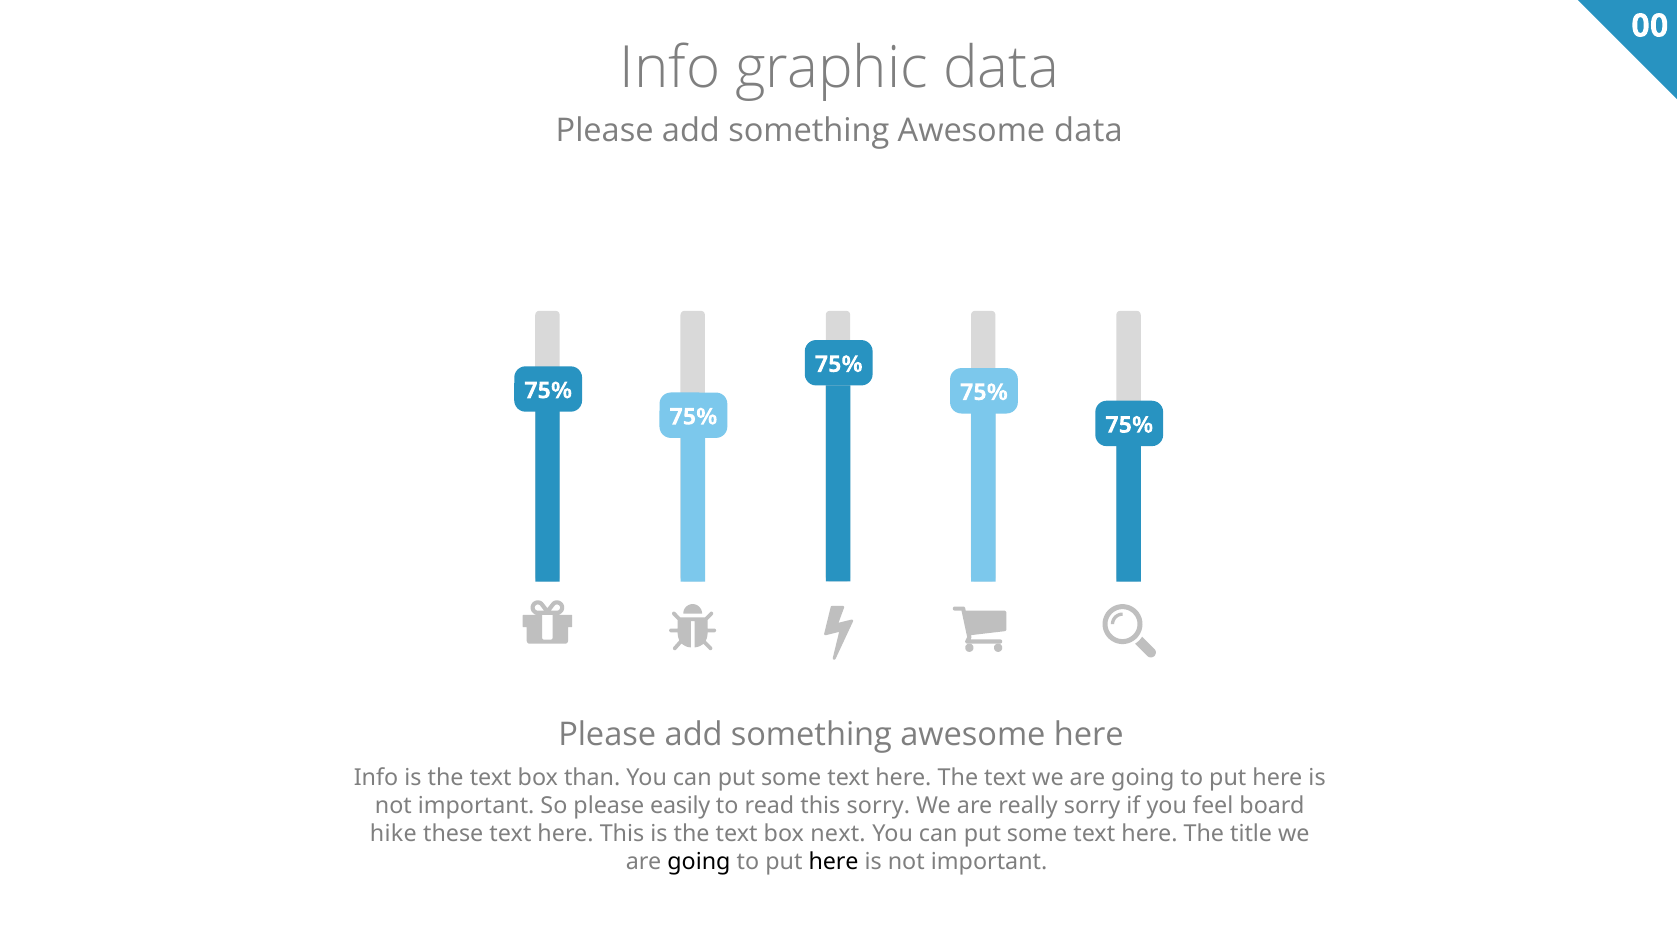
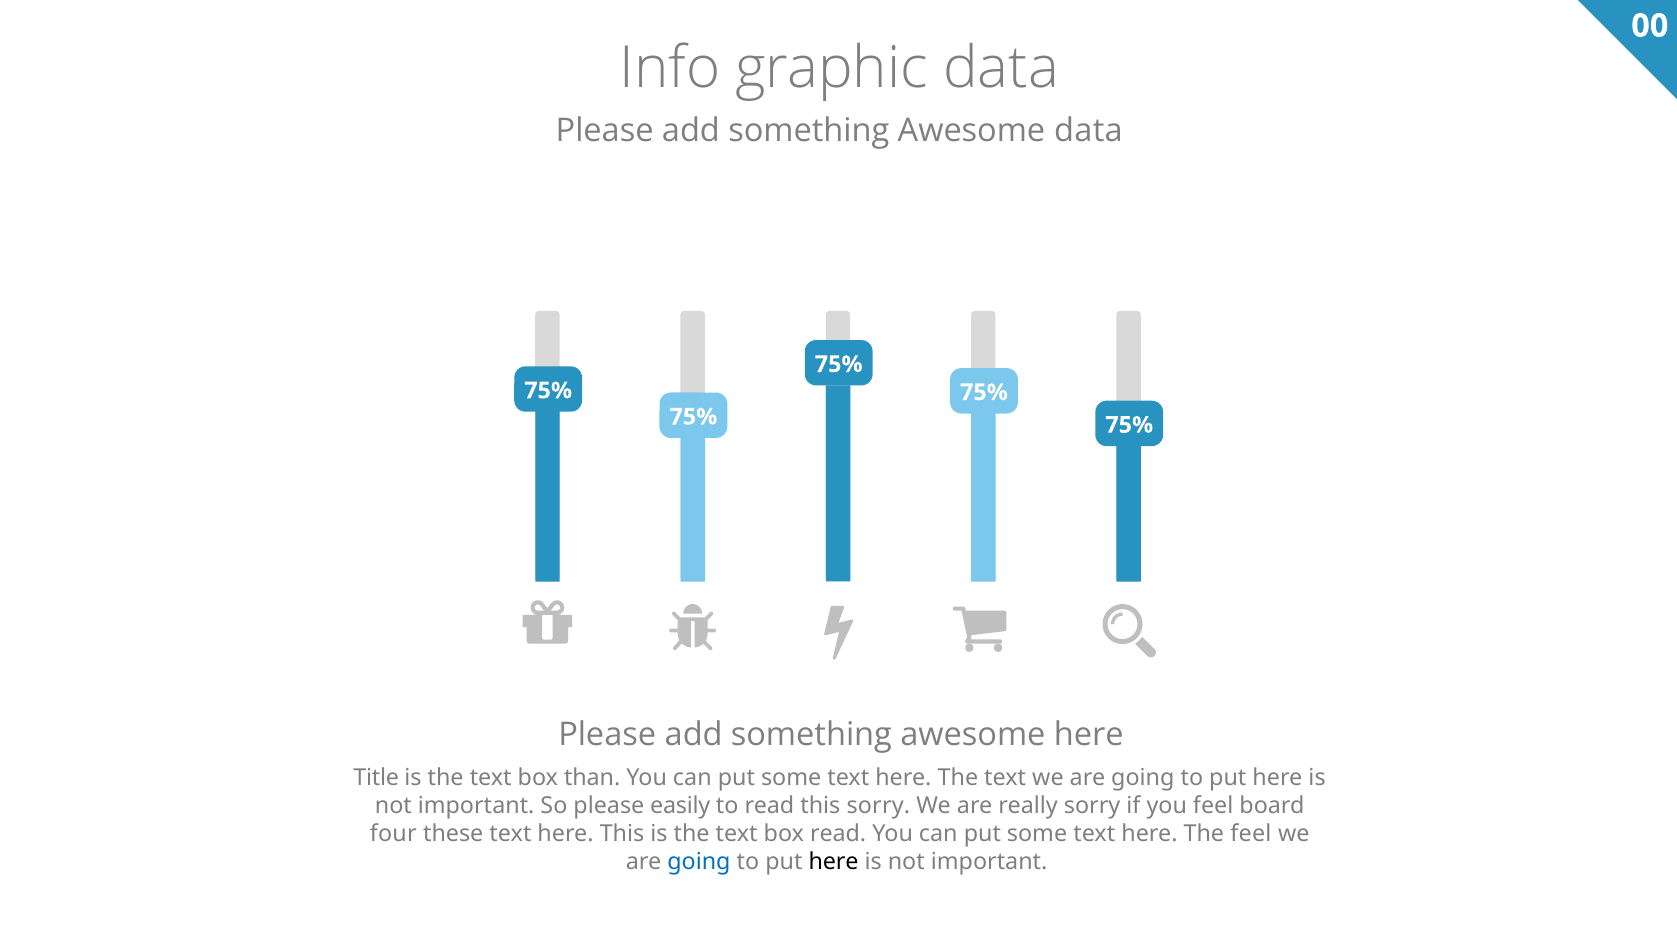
Info: Info -> Title (376, 778)
hike: hike -> four (393, 834)
box next: next -> read (838, 834)
The title: title -> feel (1251, 834)
going colour: black -> blue (699, 862)
